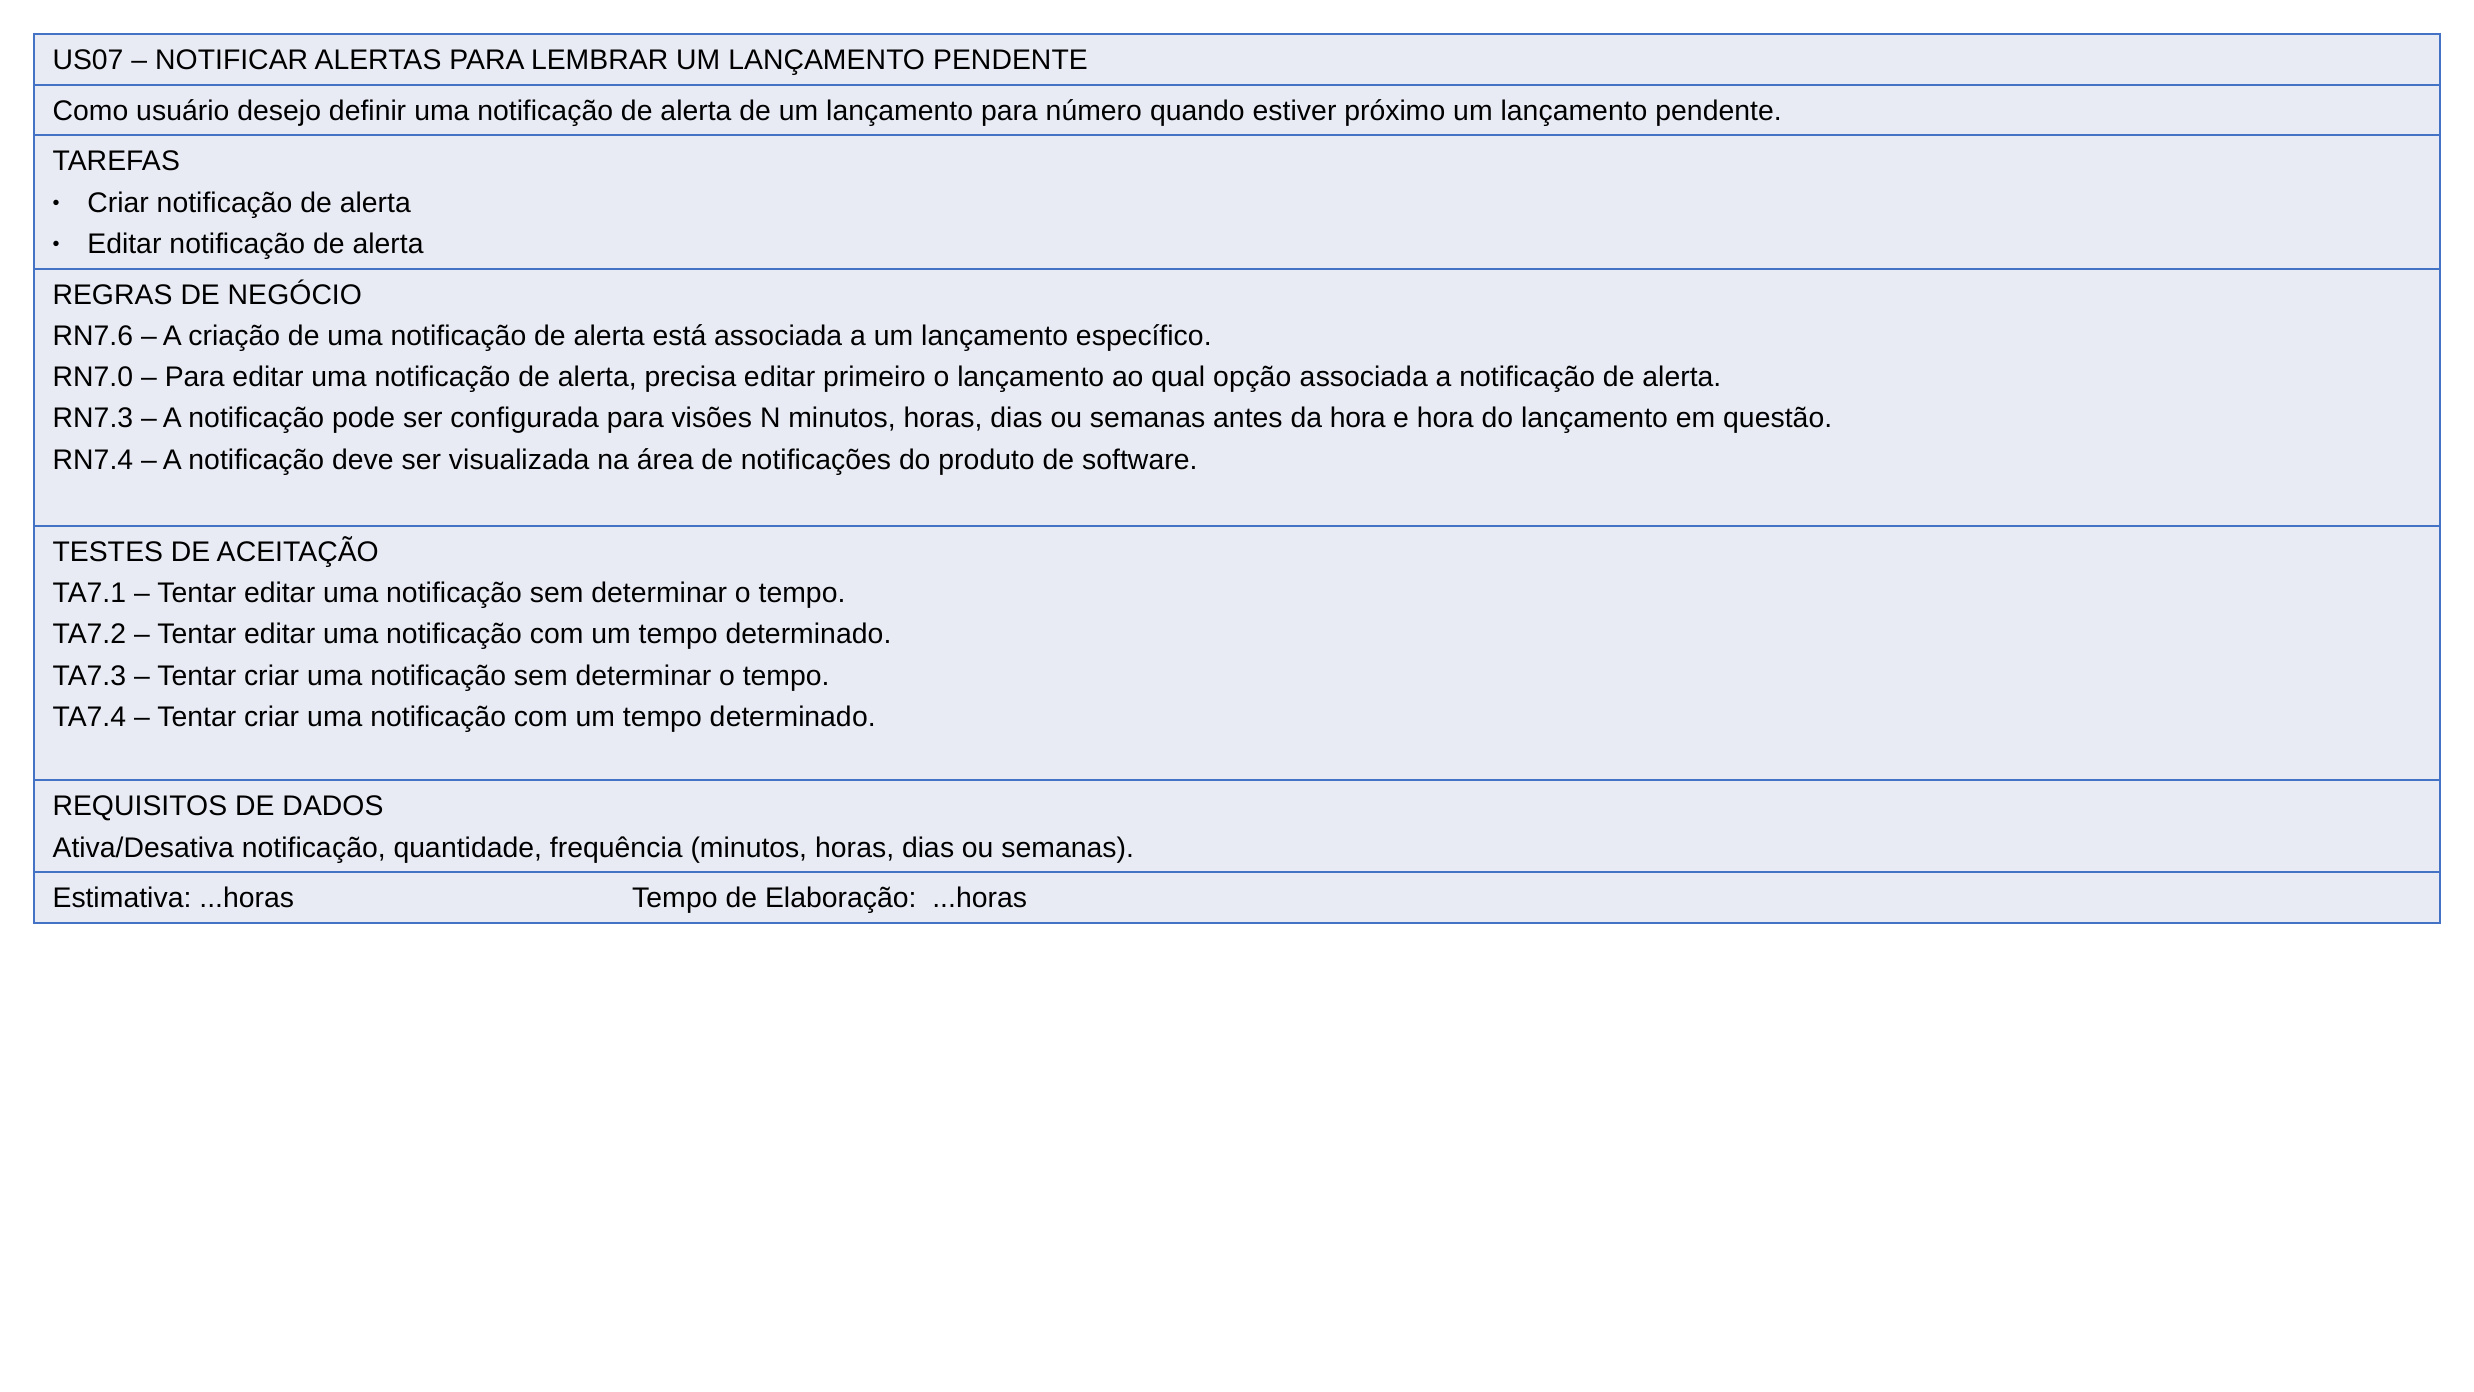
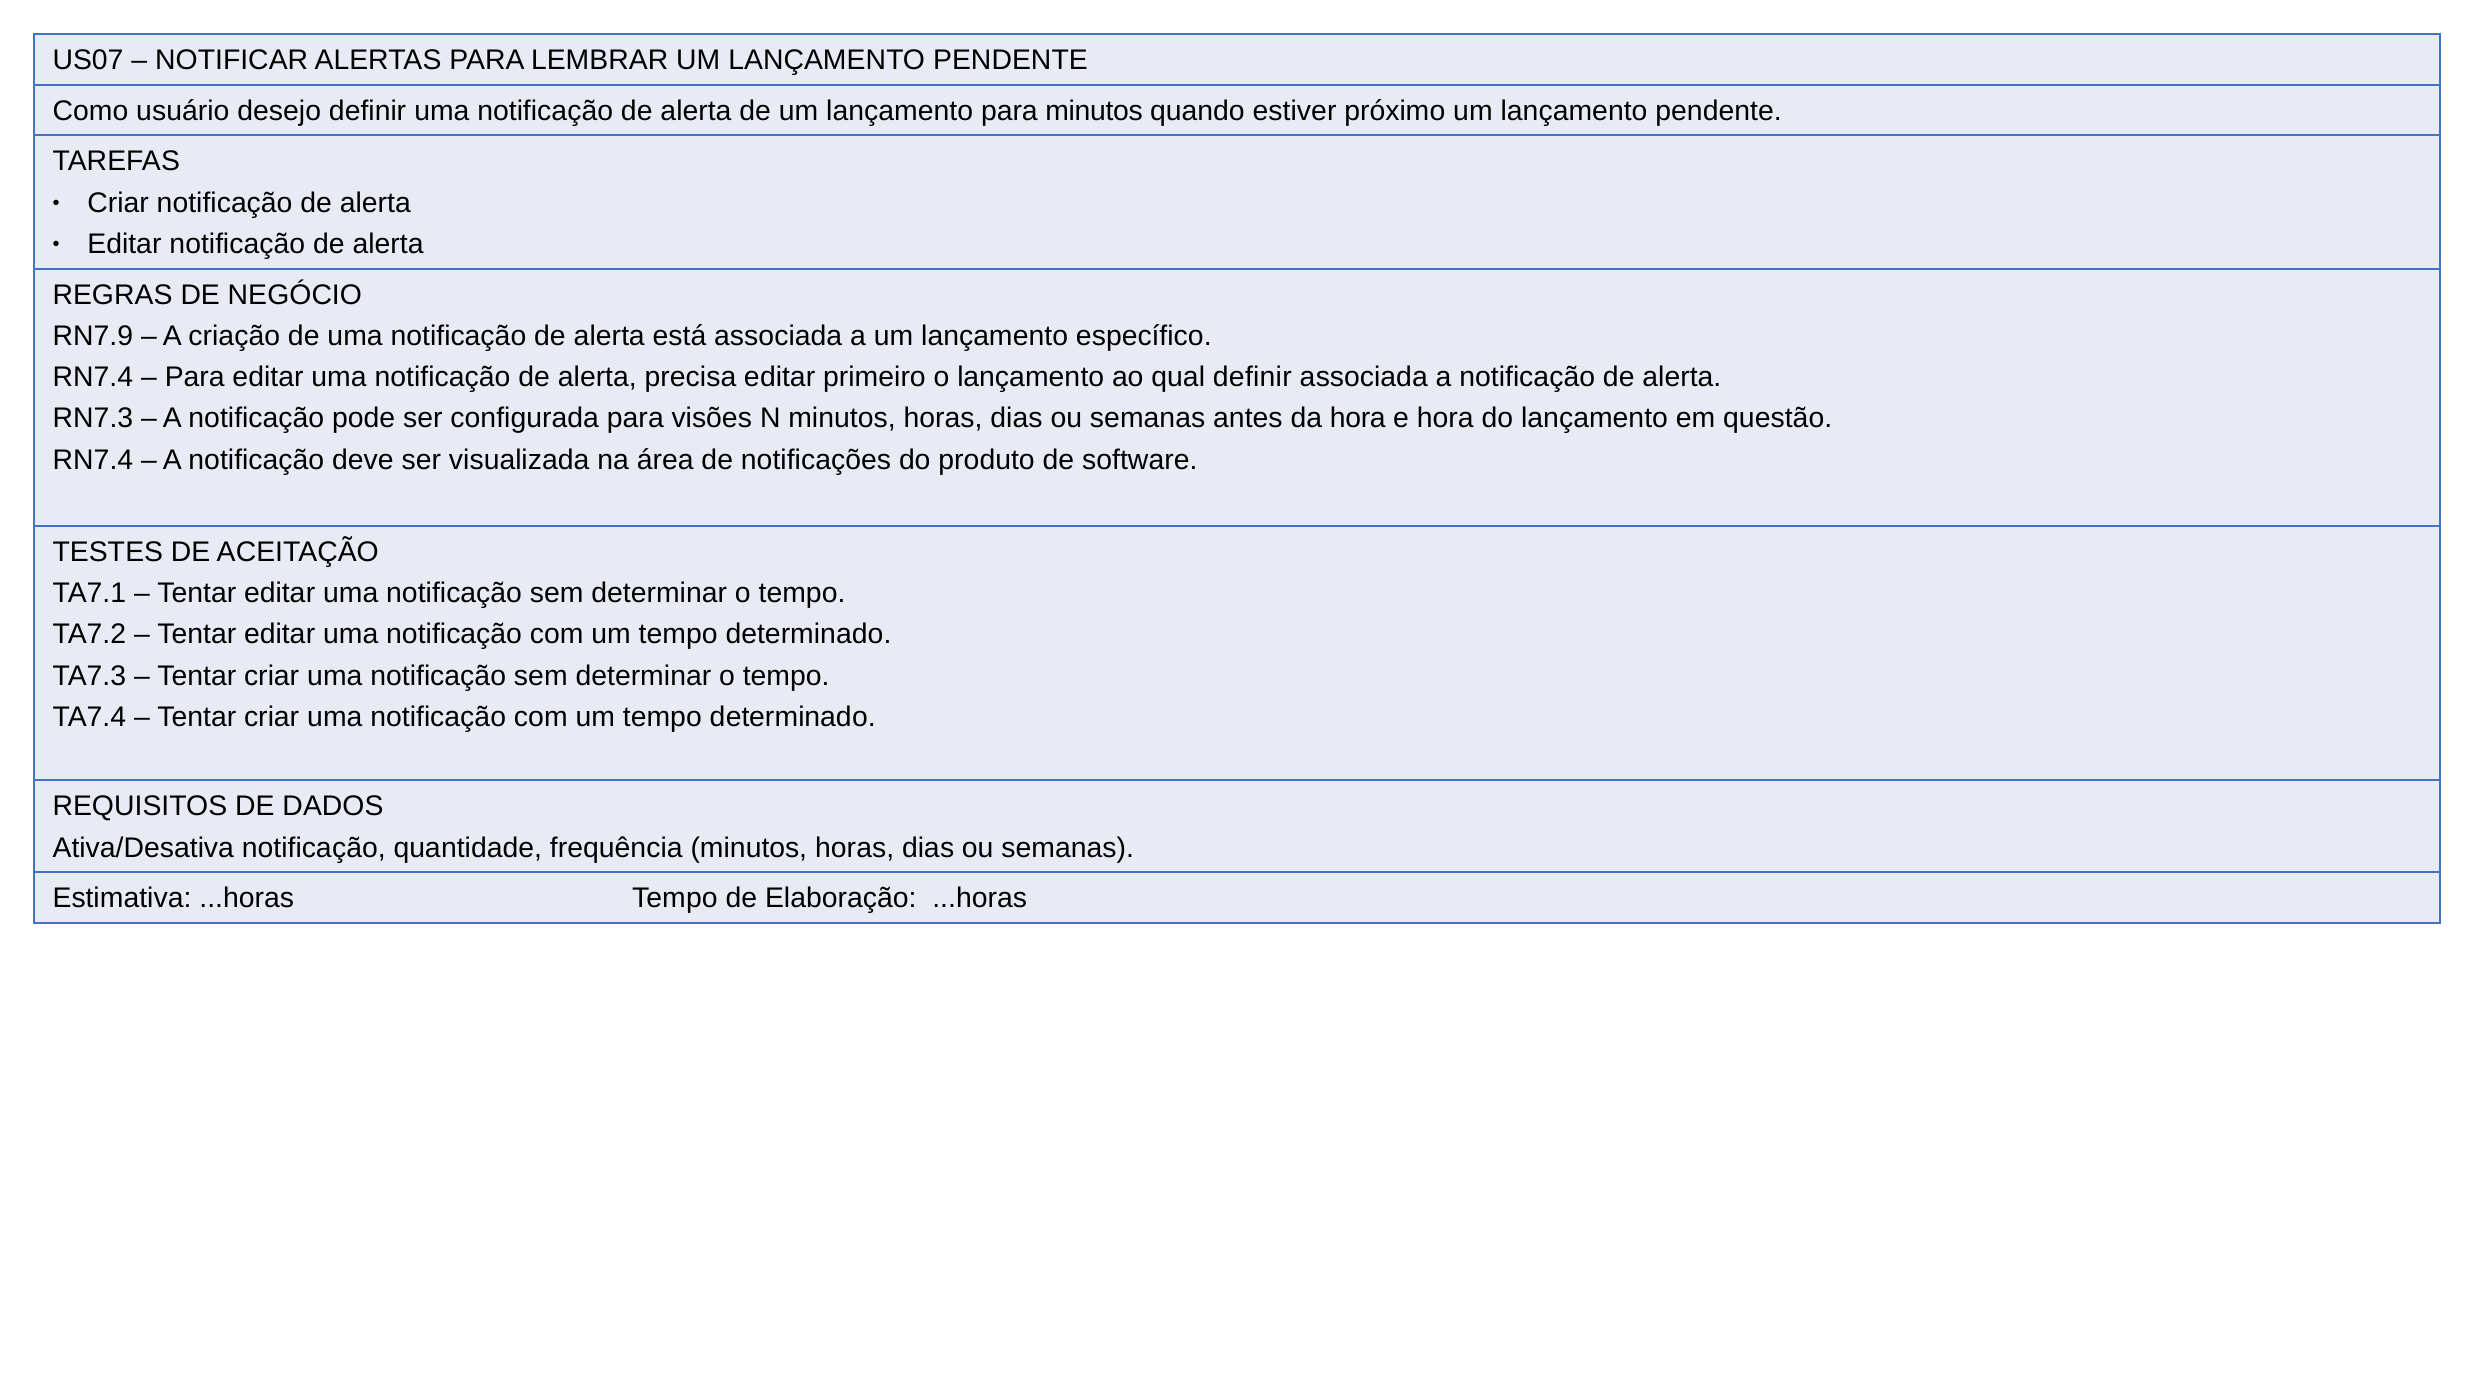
para número: número -> minutos (1094, 111)
RN7.6: RN7.6 -> RN7.9 (93, 336)
RN7.0: RN7.0 -> RN7.4 (93, 377)
qual opção: opção -> definir (1252, 377)
